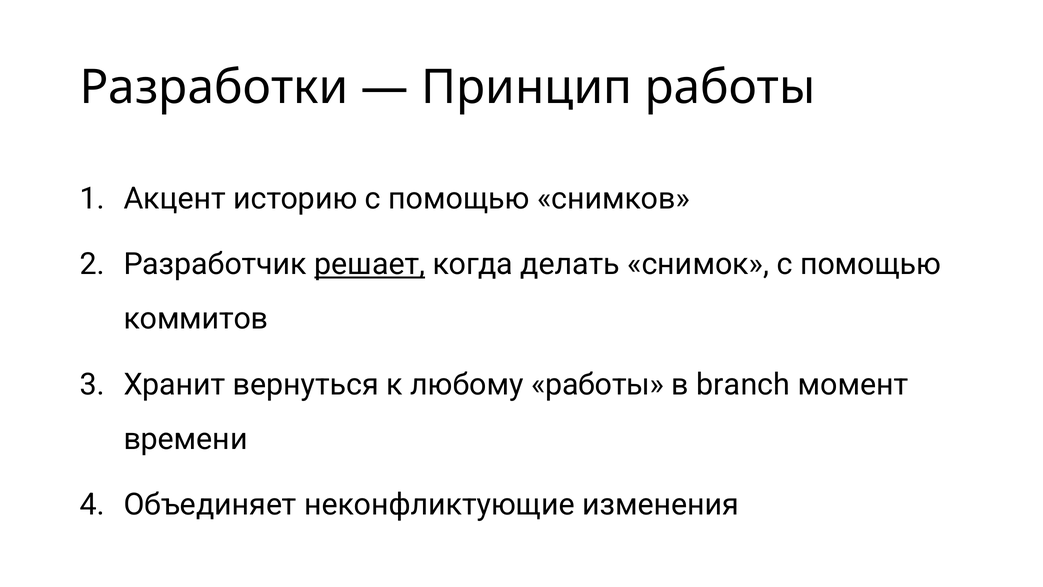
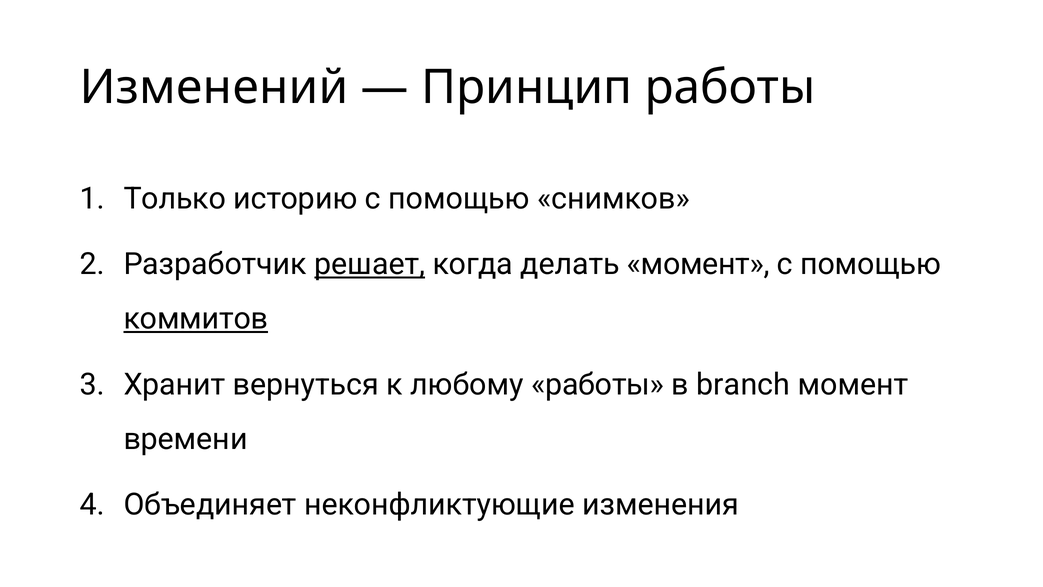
Разработки: Разработки -> Изменений (214, 88)
Акцент: Акцент -> Только (175, 199)
делать снимок: снимок -> момент (698, 264)
коммитов underline: none -> present (196, 319)
